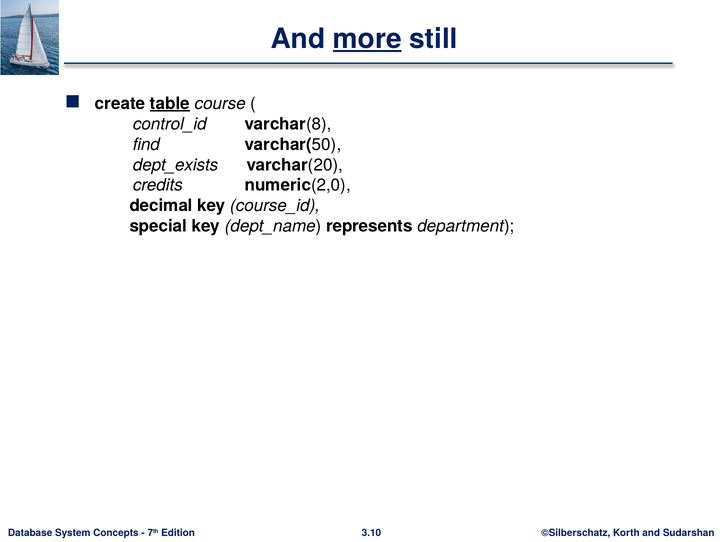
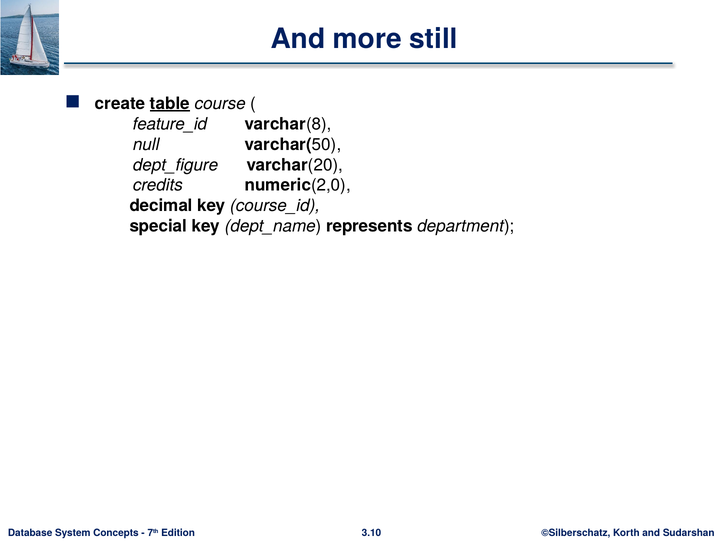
more underline: present -> none (367, 39)
control_id: control_id -> feature_id (170, 124)
find: find -> null (146, 144)
dept_exists: dept_exists -> dept_figure (176, 165)
